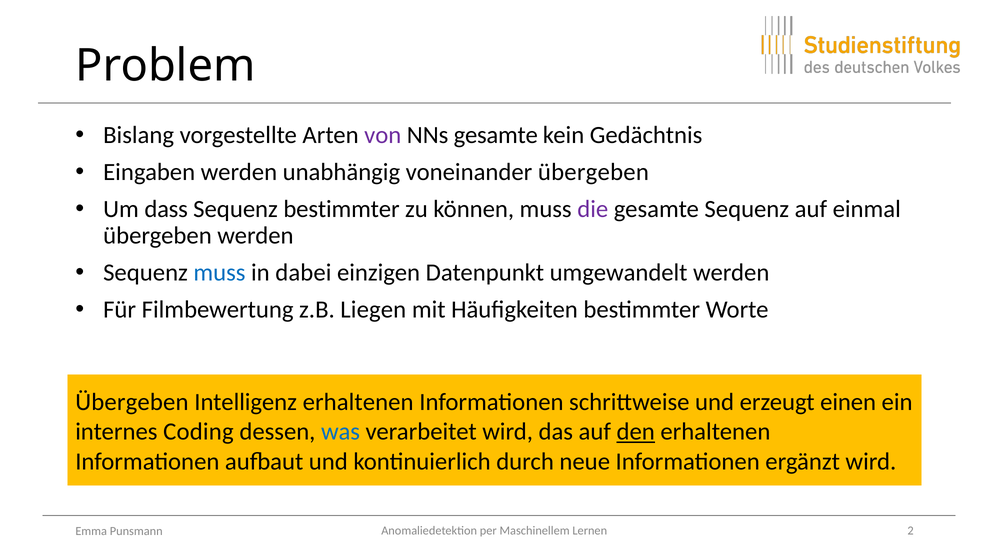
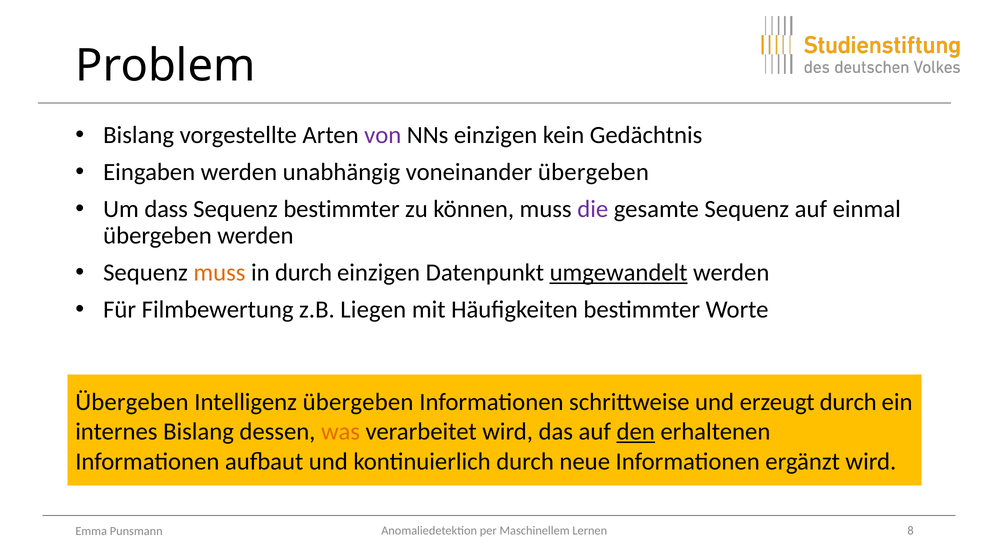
NNs gesamte: gesamte -> einzigen (496, 135)
muss colour: blue -> orange (219, 273)
in dabei: dabei -> durch (304, 273)
umgewandelt underline: none -> present (619, 273)
Intelligenz erhaltenen: erhaltenen -> übergeben (358, 402)
erzeugt einen: einen -> durch (848, 402)
internes Coding: Coding -> Bislang (199, 432)
was colour: blue -> orange (341, 432)
2: 2 -> 8 (911, 531)
